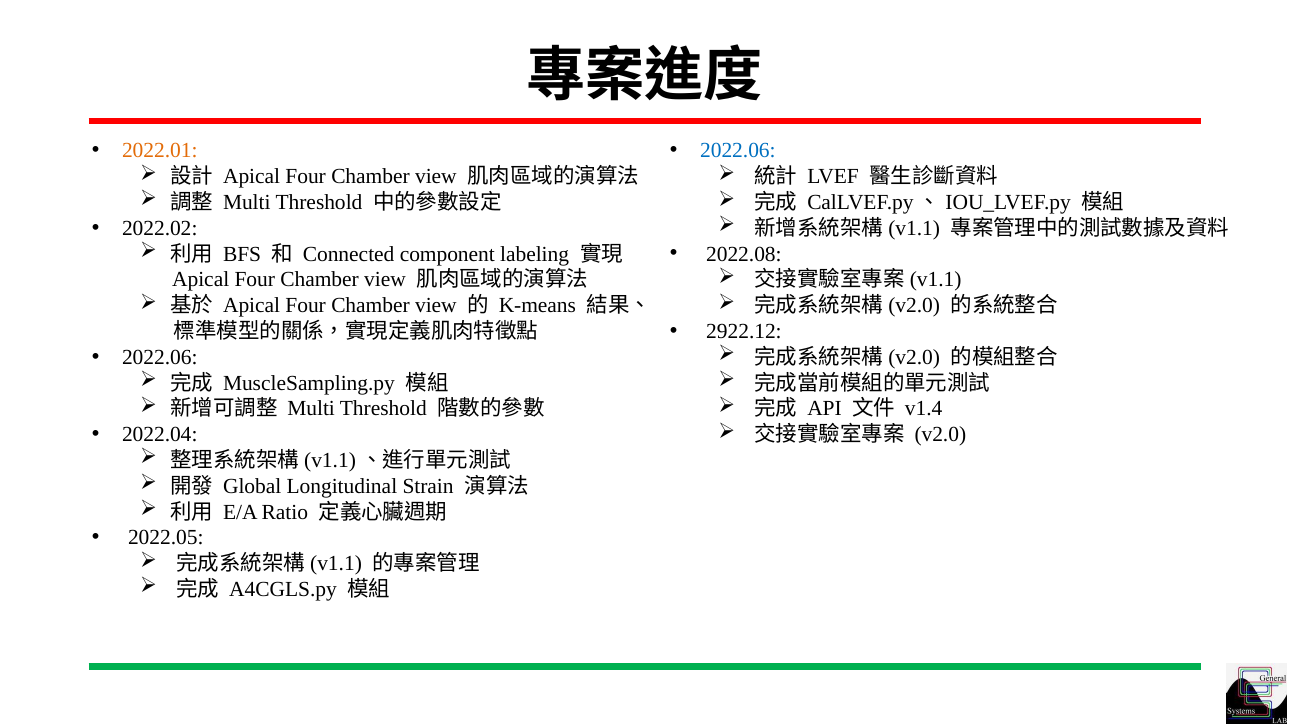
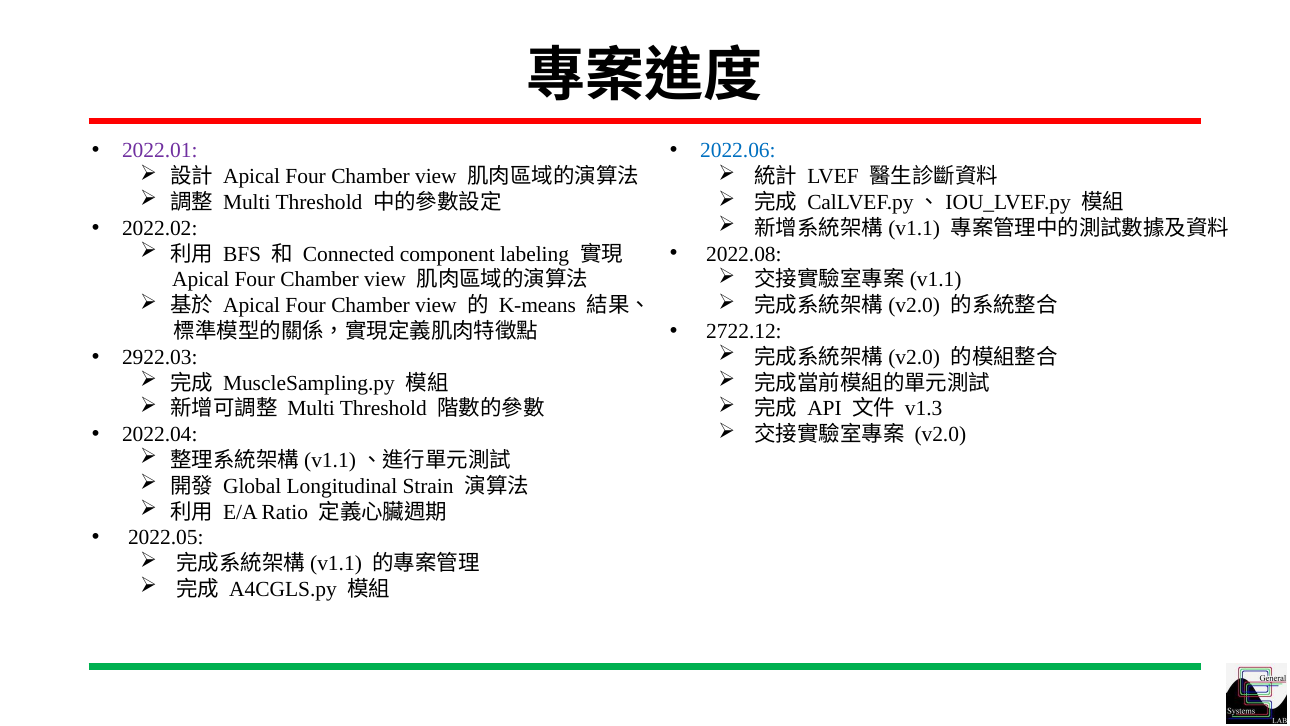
2022.01 colour: orange -> purple (160, 151)
2922.12: 2922.12 -> 2722.12 (744, 331)
2022.06: 2022.06 -> 2922.03 (160, 357)
v1.4: v1.4 -> v1.3 (924, 409)
